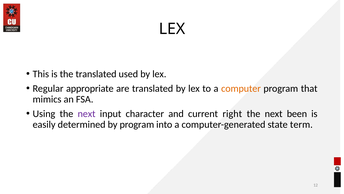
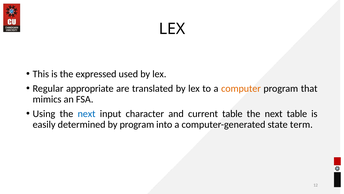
the translated: translated -> expressed (96, 74)
next colour: purple -> blue (87, 113)
current right: right -> table (232, 113)
next been: been -> table (297, 113)
